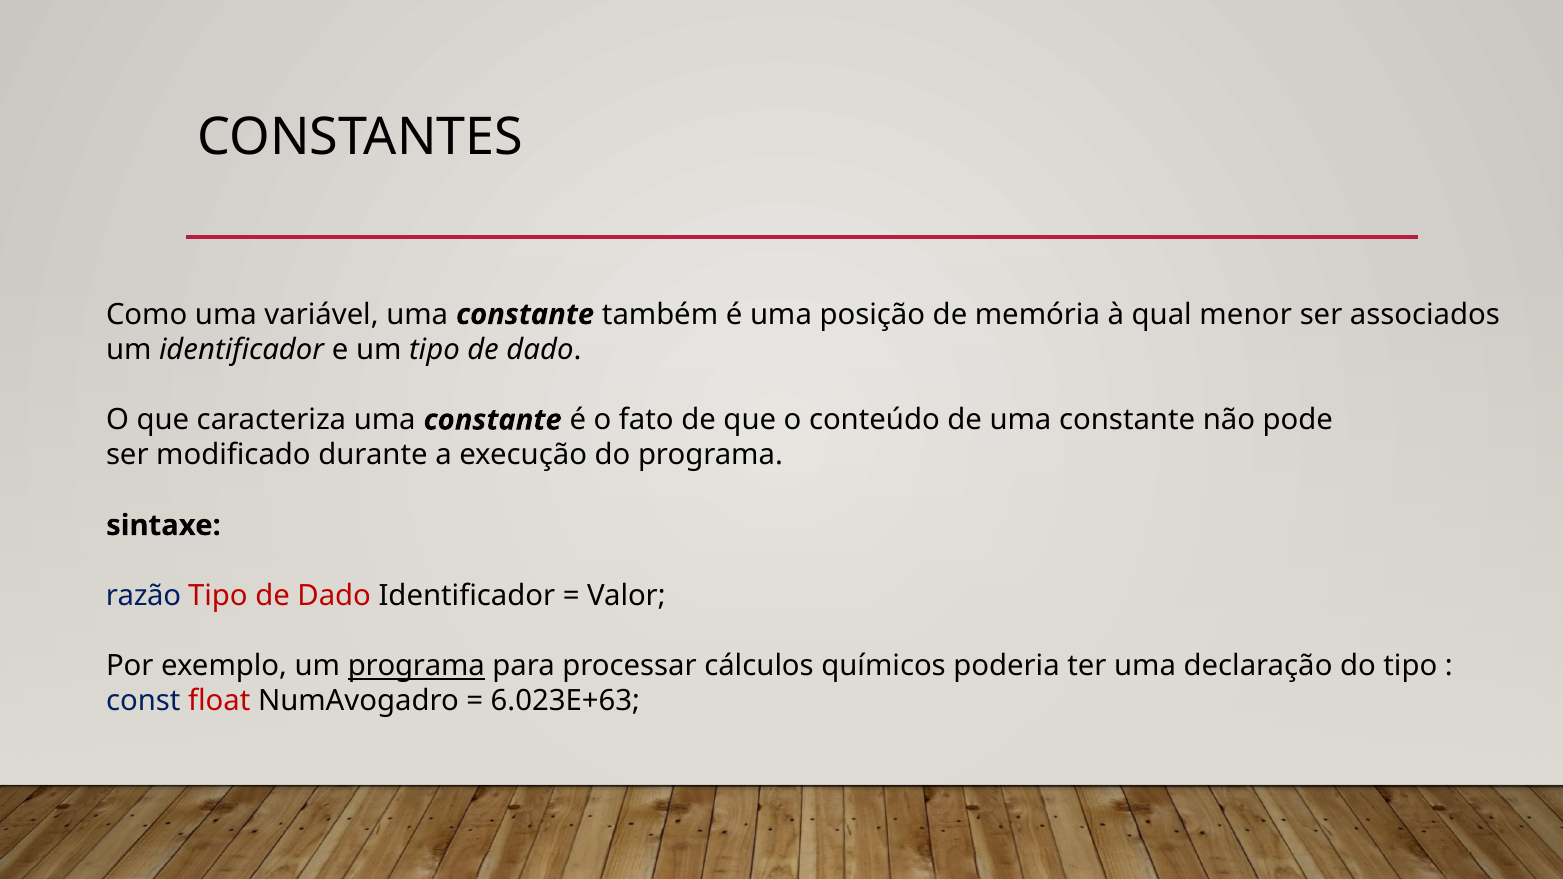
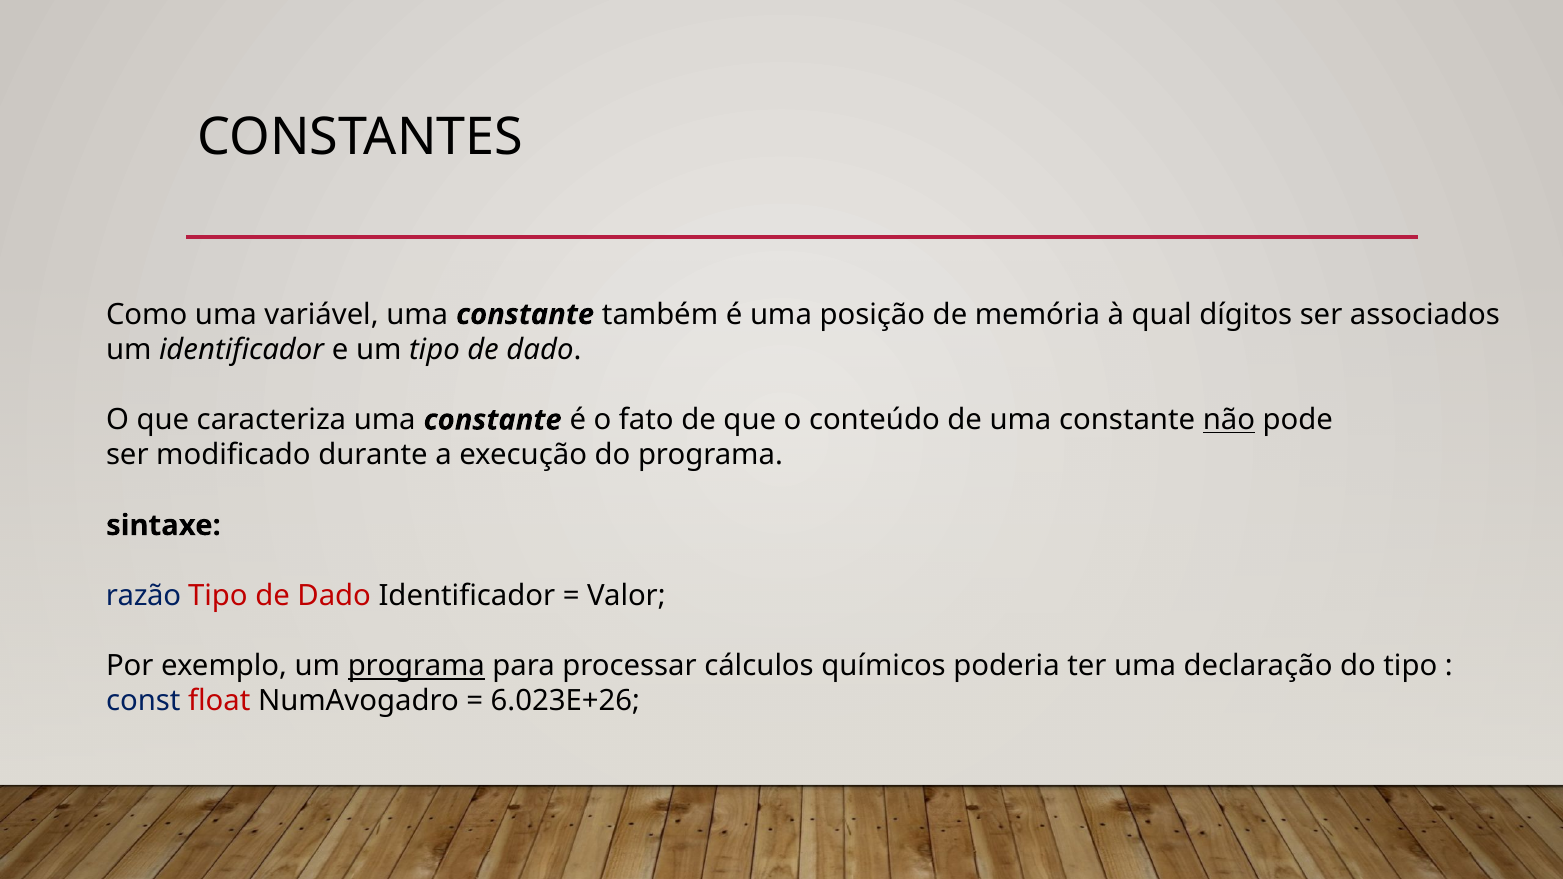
menor: menor -> dígitos (1246, 314)
não underline: none -> present (1229, 420)
6.023E+63: 6.023E+63 -> 6.023E+26 (565, 701)
